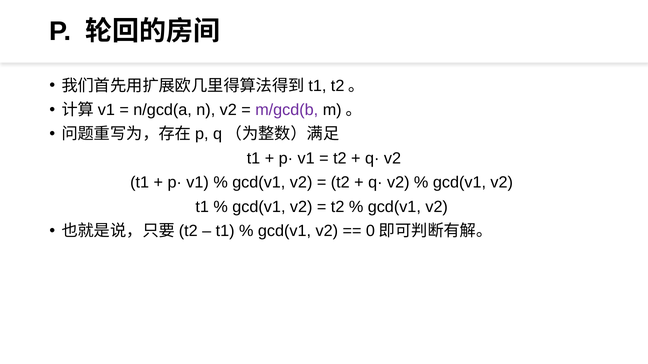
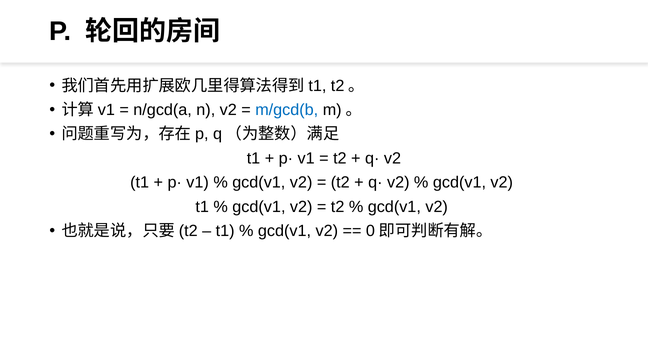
m/gcd(b colour: purple -> blue (287, 110)
